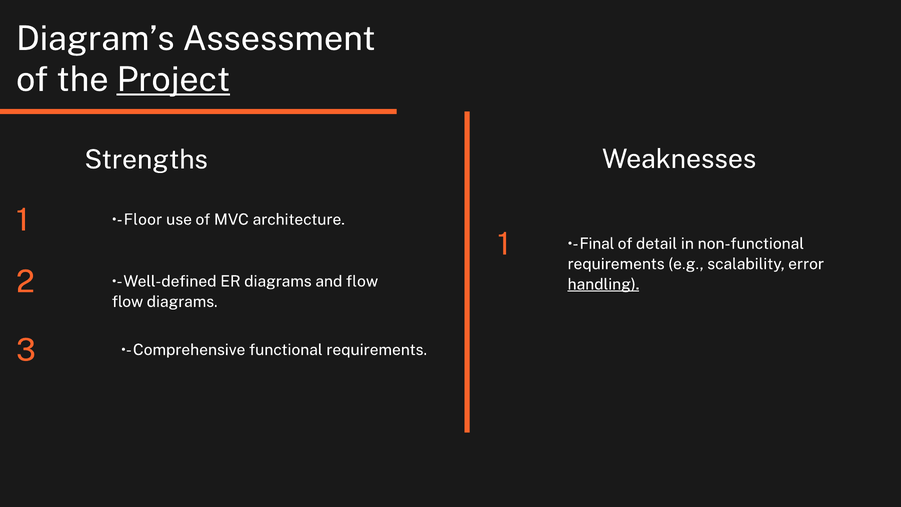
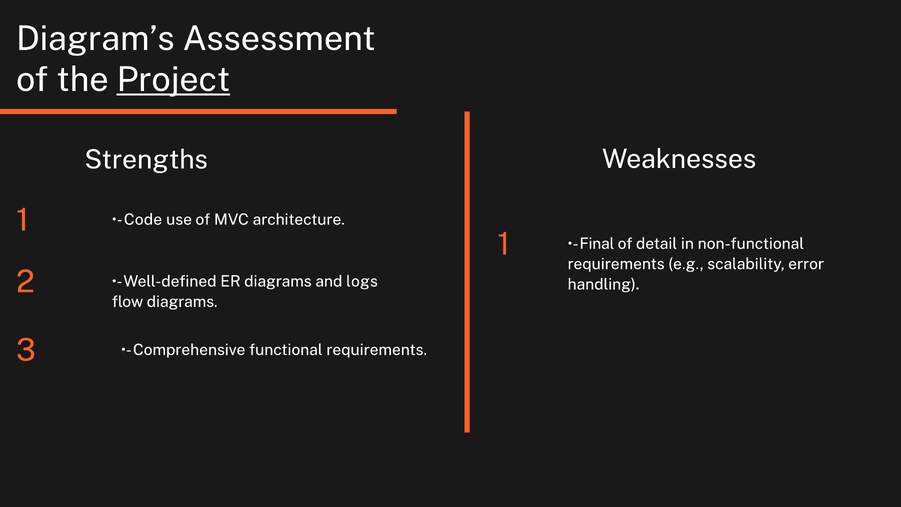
Floor: Floor -> Code (143, 219)
and flow: flow -> logs (362, 281)
handling underline: present -> none (603, 284)
